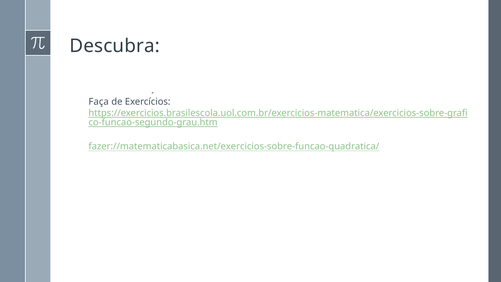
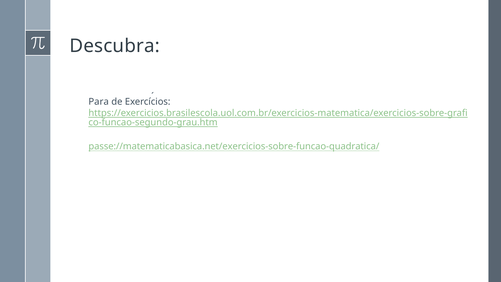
Faça: Faça -> Para (99, 102)
fazer://matematicabasica.net/exercicios-sobre-funcao-quadratica/: fazer://matematicabasica.net/exercicios-sobre-funcao-quadratica/ -> passe://matematicabasica.net/exercicios-sobre-funcao-quadratica/ (234, 146)
